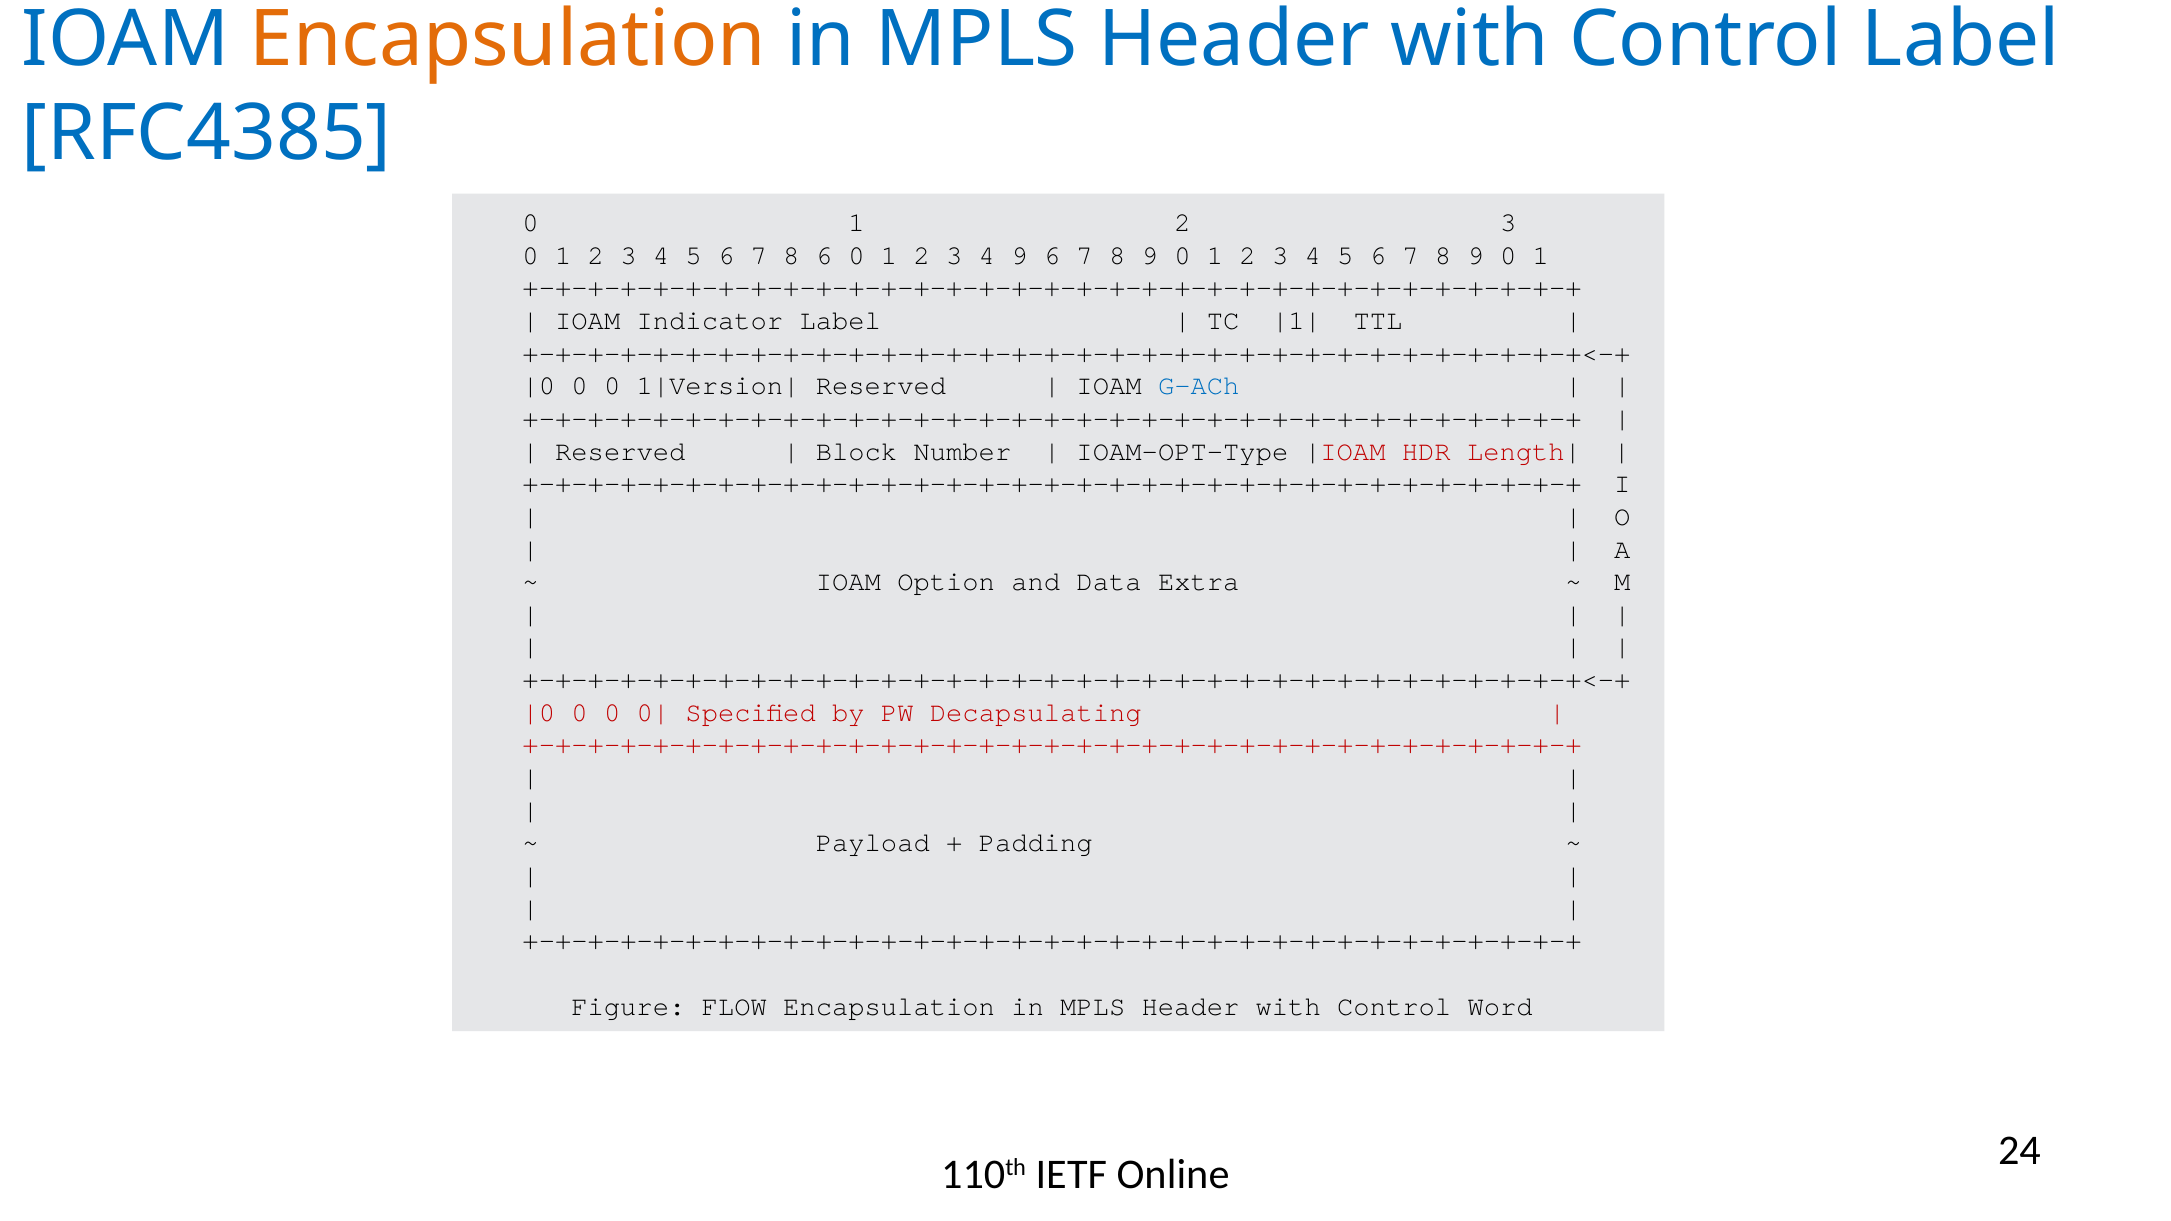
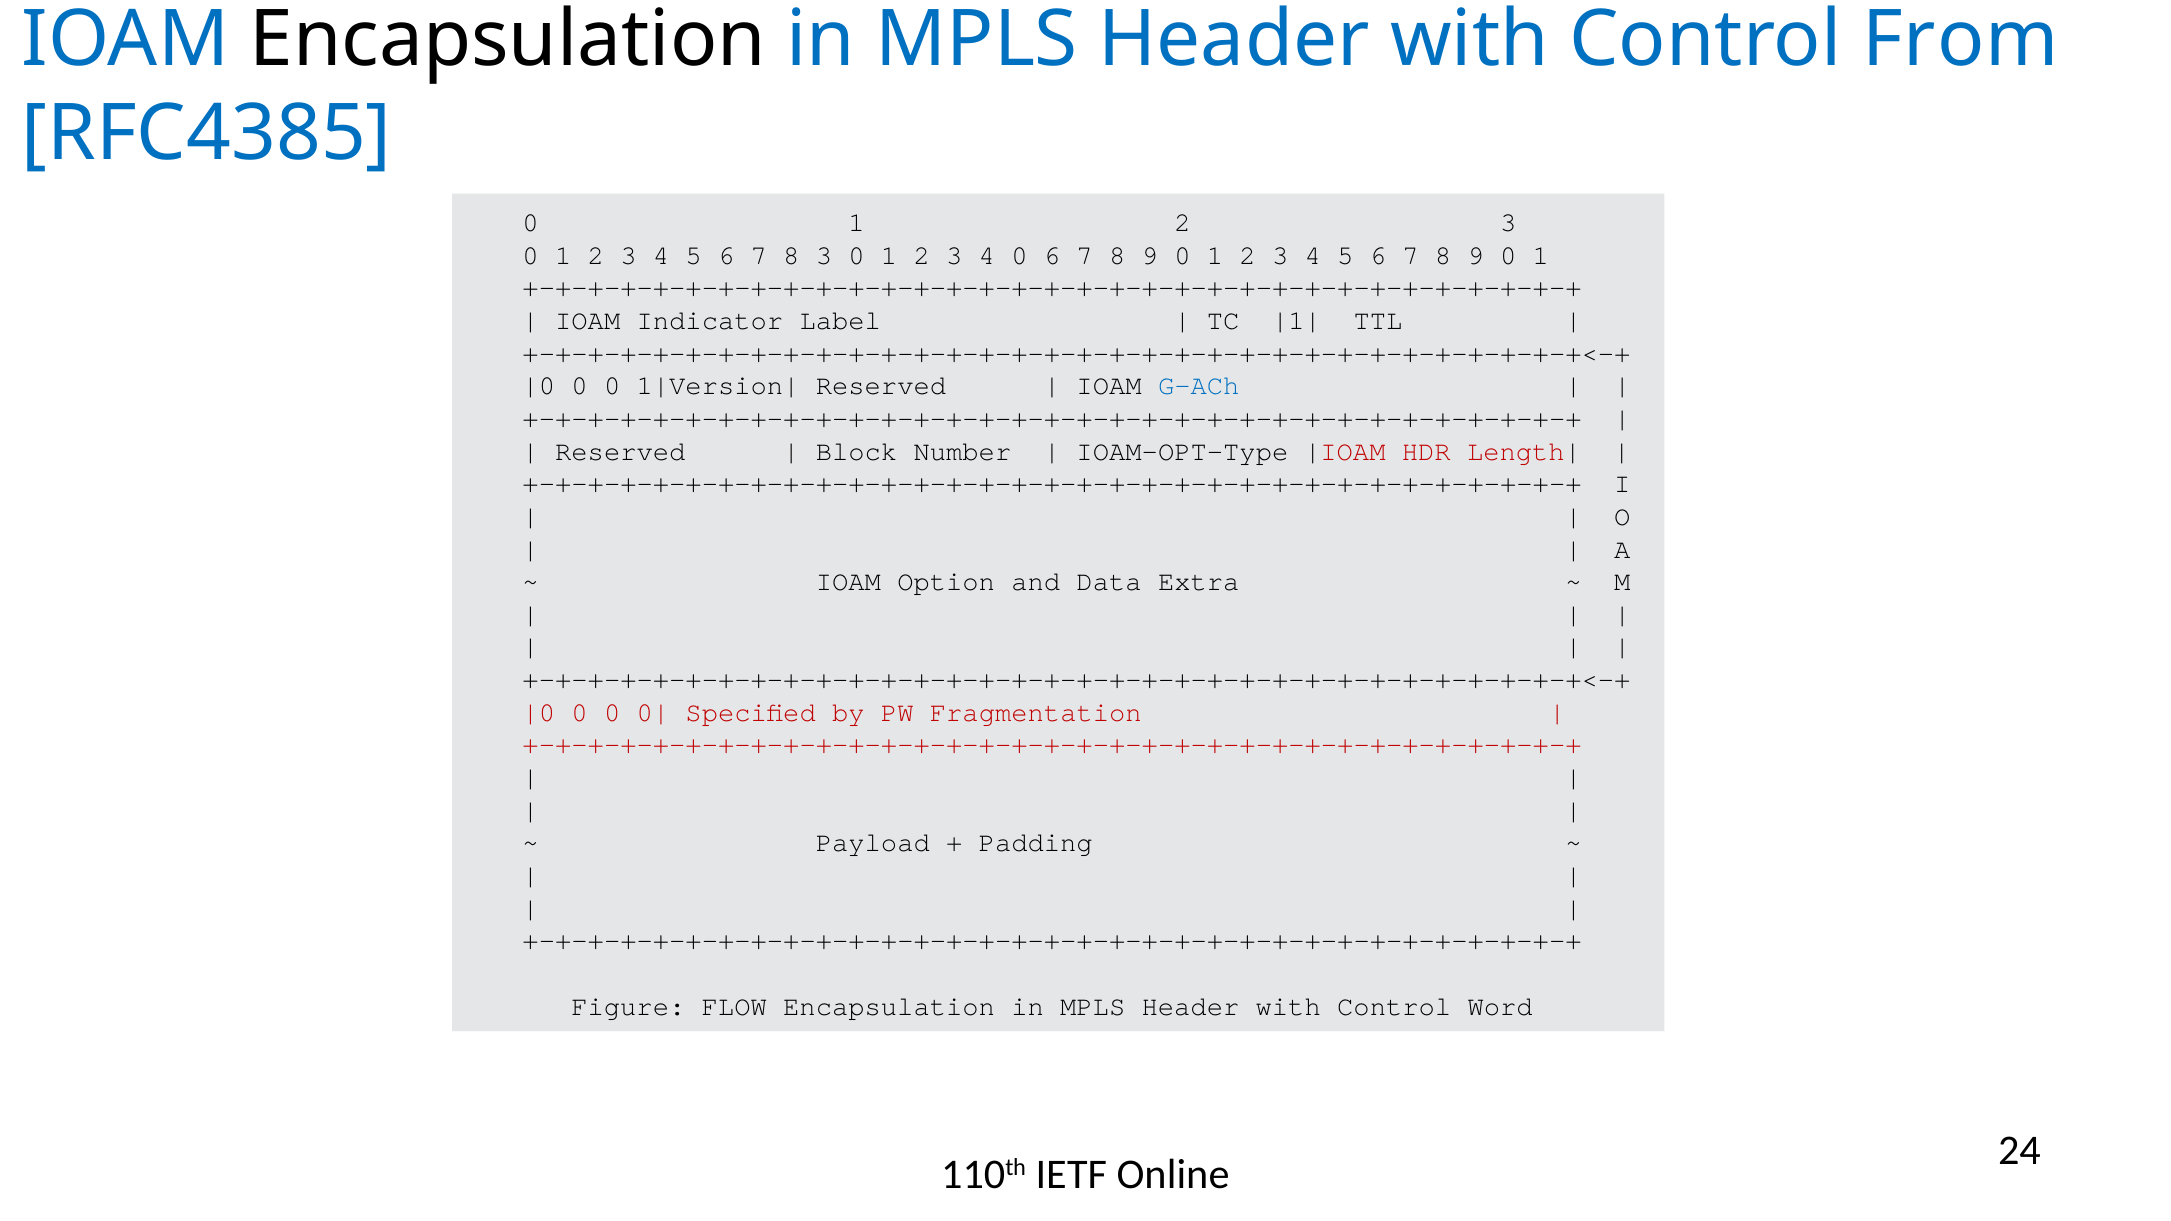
Encapsulation colour: orange -> black (508, 40)
Control Label: Label -> From (1960, 40)
8 6: 6 -> 3 (824, 255)
4 9: 9 -> 0 (1019, 255)
Decapsulating: Decapsulating -> Fragmentation (1036, 712)
